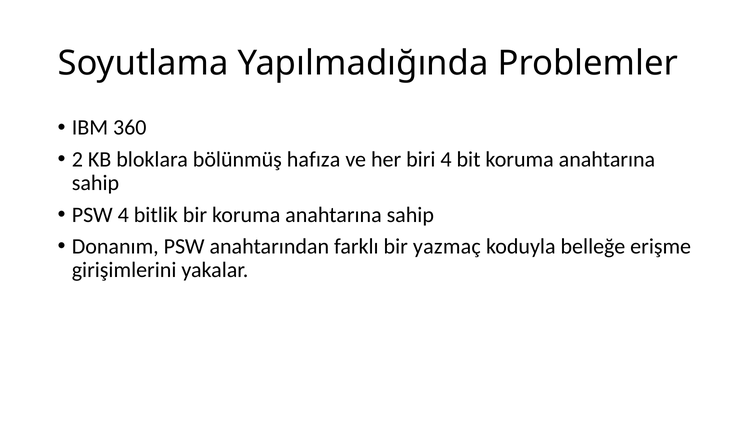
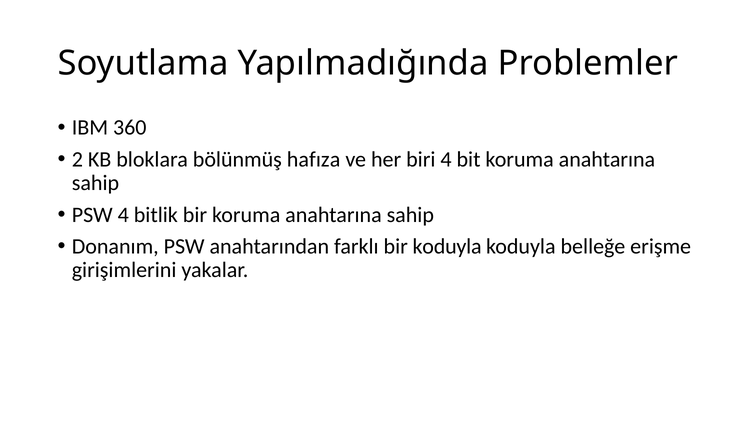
bir yazmaç: yazmaç -> koduyla (447, 247)
